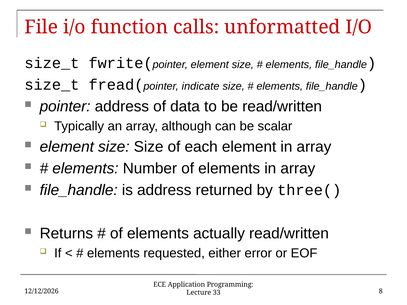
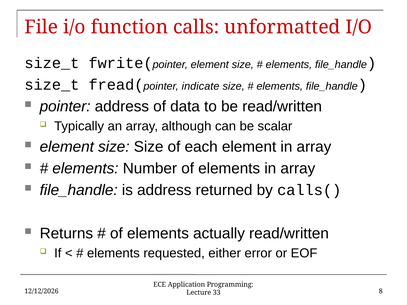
three(: three( -> calls( (309, 190)
